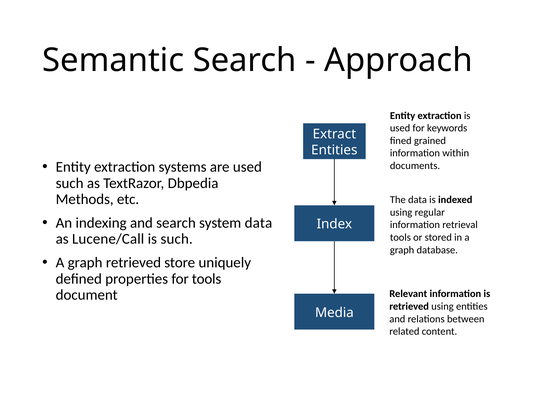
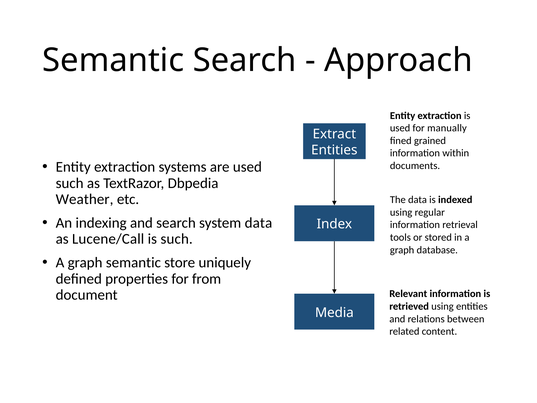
keywords: keywords -> manually (447, 128)
Methods: Methods -> Weather (85, 199)
graph retrieved: retrieved -> semantic (133, 262)
for tools: tools -> from (207, 279)
